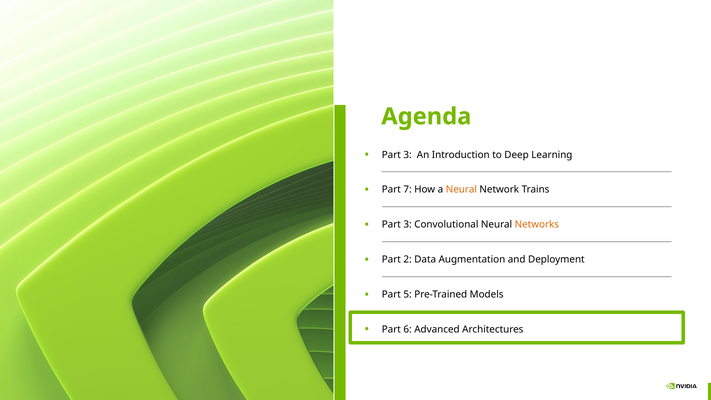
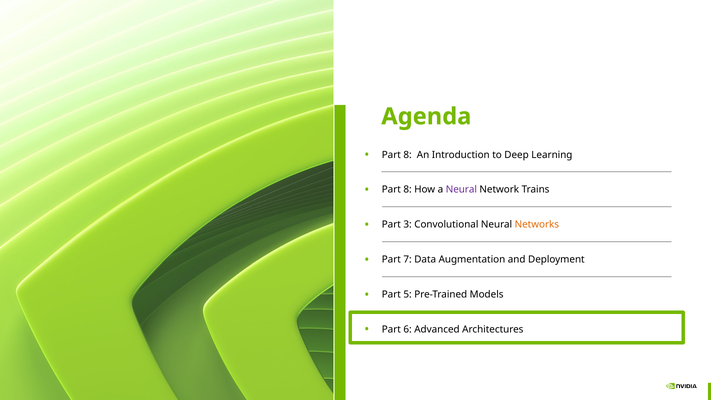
3: 3 -> 8 (408, 155)
7: 7 -> 8 (408, 190)
Neural colour: orange -> purple (461, 190)
2: 2 -> 7 (408, 260)
